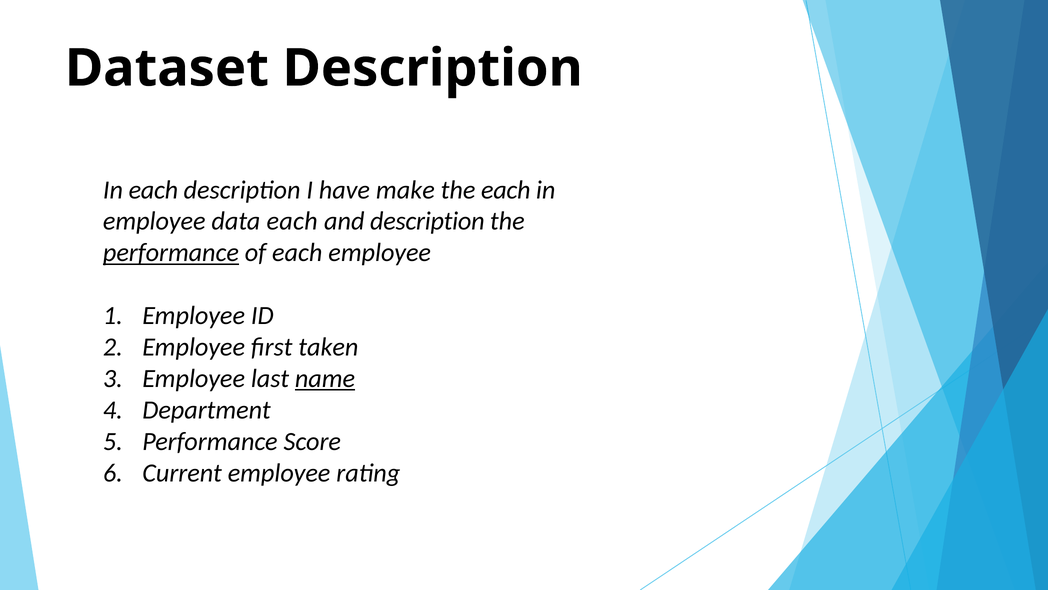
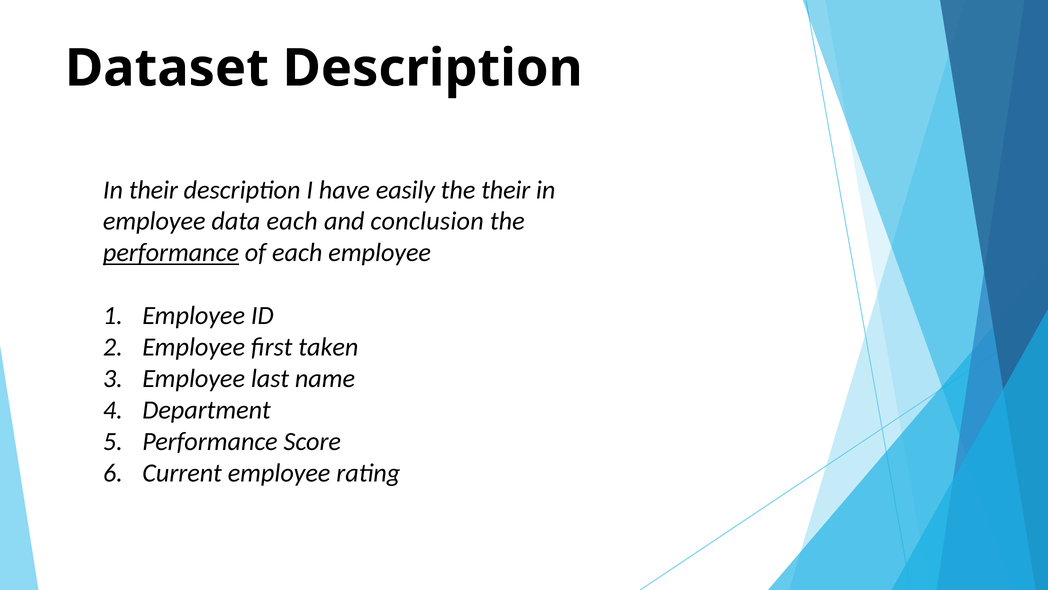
In each: each -> their (153, 190)
make: make -> easily (405, 190)
the each: each -> their (506, 190)
and description: description -> conclusion (427, 221)
name underline: present -> none (325, 378)
